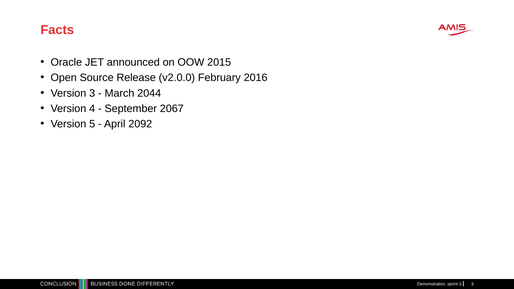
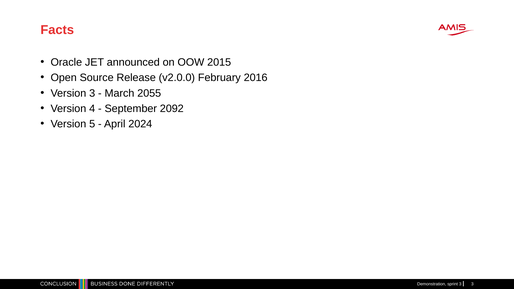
2044: 2044 -> 2055 (149, 93)
2067: 2067 -> 2092 (172, 109)
2092: 2092 -> 2024 (140, 124)
